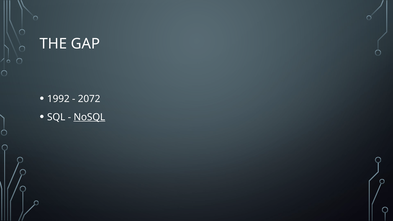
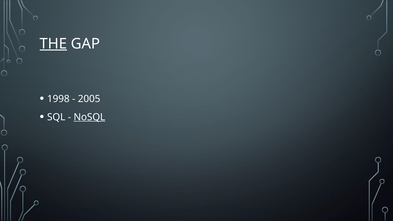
THE underline: none -> present (53, 44)
1992: 1992 -> 1998 (58, 99)
2072: 2072 -> 2005 (89, 99)
